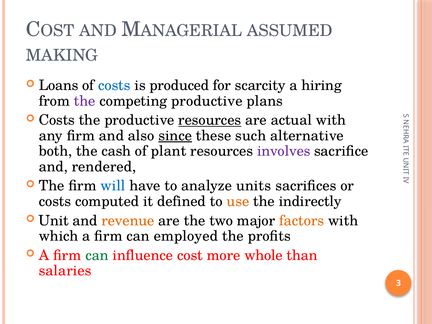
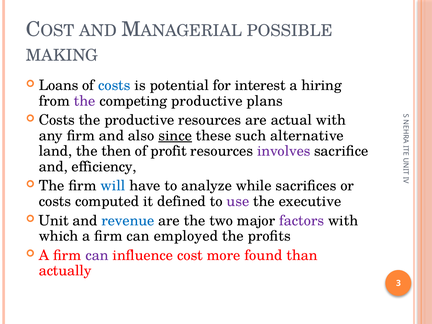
ASSUMED: ASSUMED -> POSSIBLE (290, 31)
produced: produced -> potential (179, 85)
scarcity: scarcity -> interest (260, 85)
resources underline: present -> none (210, 120)
both: both -> land (55, 151)
cash: cash -> then (116, 151)
plant: plant -> profit (169, 151)
rendered: rendered -> efficiency (104, 167)
units: units -> while (254, 186)
use colour: orange -> purple (238, 201)
indirectly: indirectly -> executive (310, 201)
revenue colour: orange -> blue (128, 221)
factors colour: orange -> purple (302, 221)
can colour: green -> purple (97, 255)
whole: whole -> found (263, 255)
salaries: salaries -> actually (65, 271)
